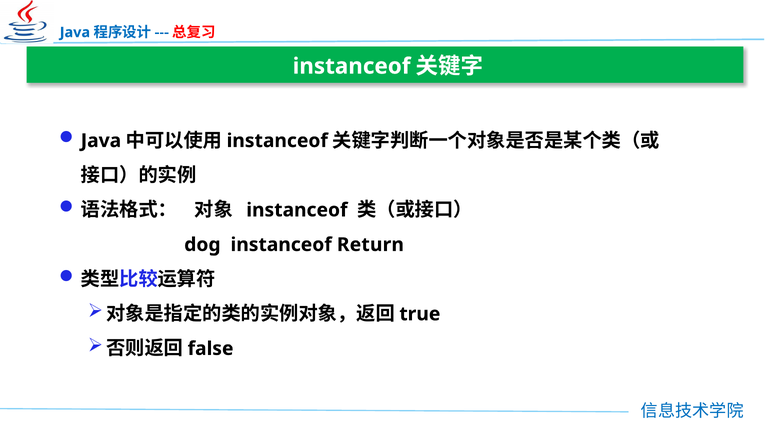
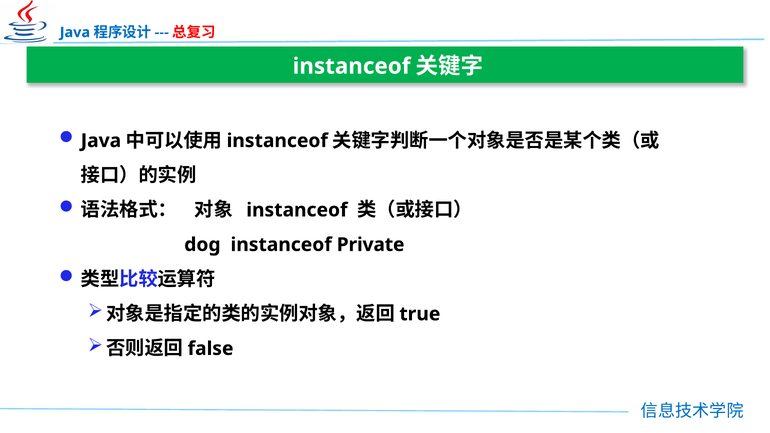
Return: Return -> Private (371, 245)
